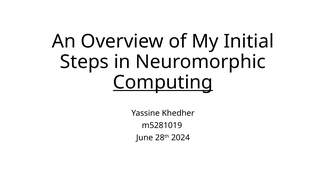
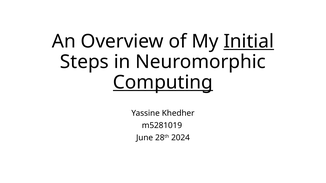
Initial underline: none -> present (249, 41)
